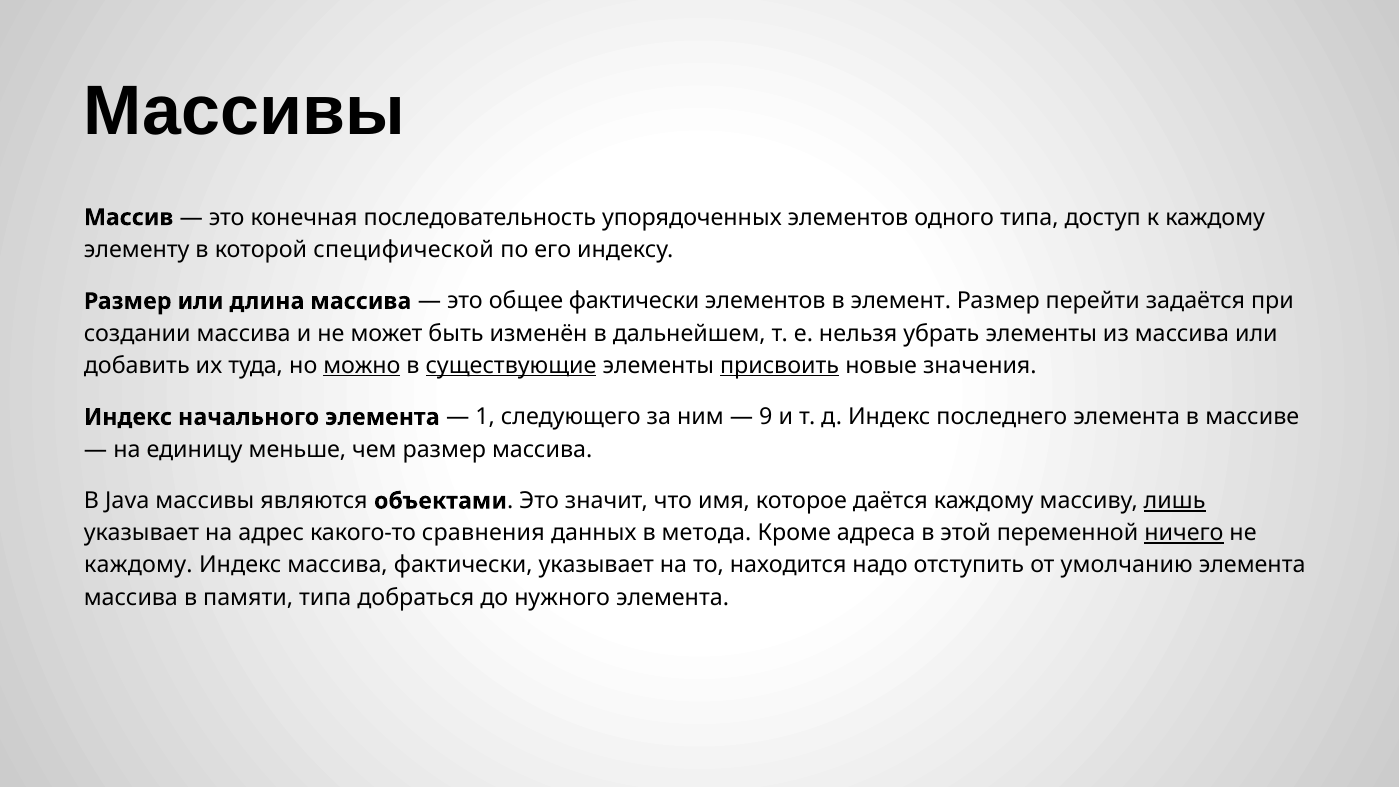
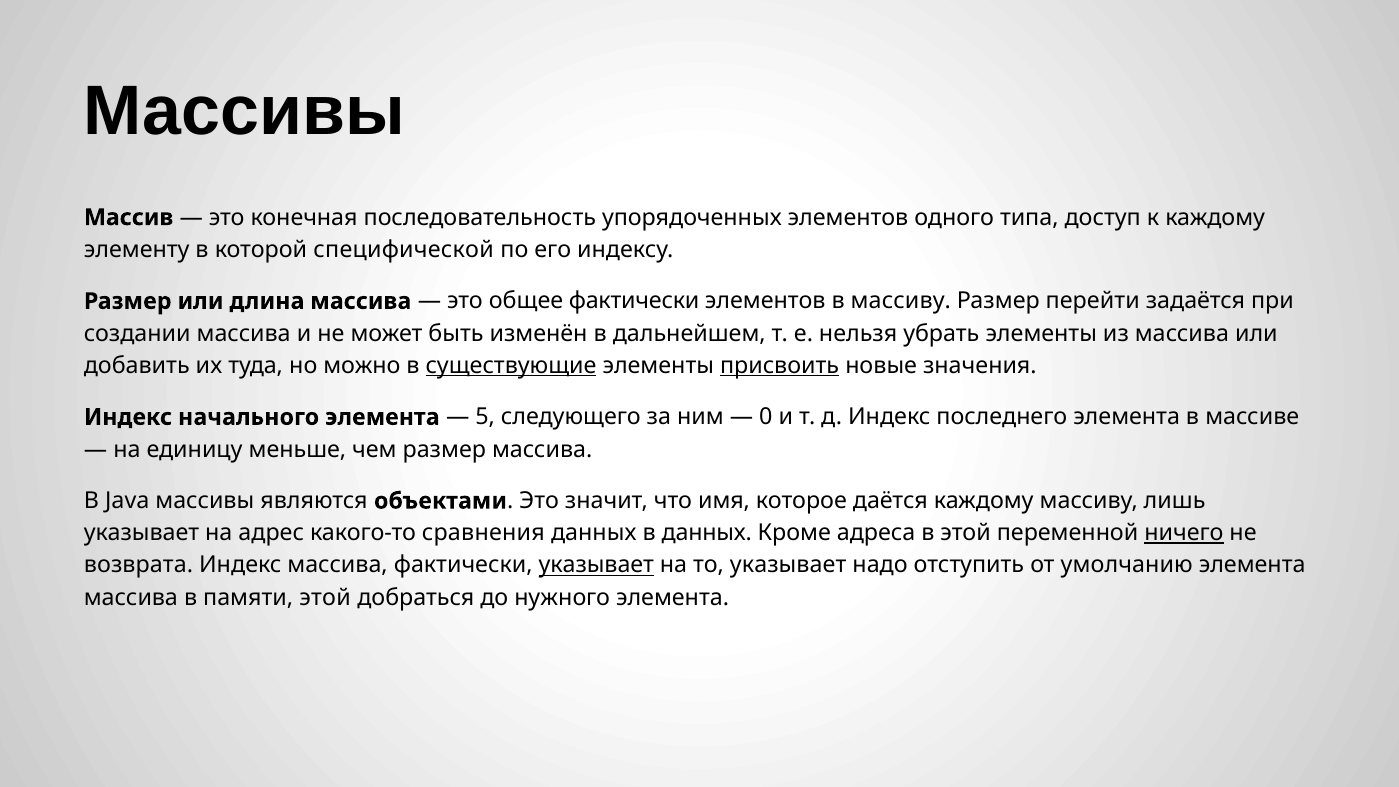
в элемент: элемент -> массиву (901, 301)
можно underline: present -> none (362, 366)
1: 1 -> 5 (485, 417)
9: 9 -> 0 (766, 417)
лишь underline: present -> none (1175, 501)
в метода: метода -> данных (707, 533)
каждому: каждому -> возврата (138, 565)
указывает underline: none -> present (596, 565)
то находится: находится -> указывает (788, 565)
памяти типа: типа -> этой (325, 597)
